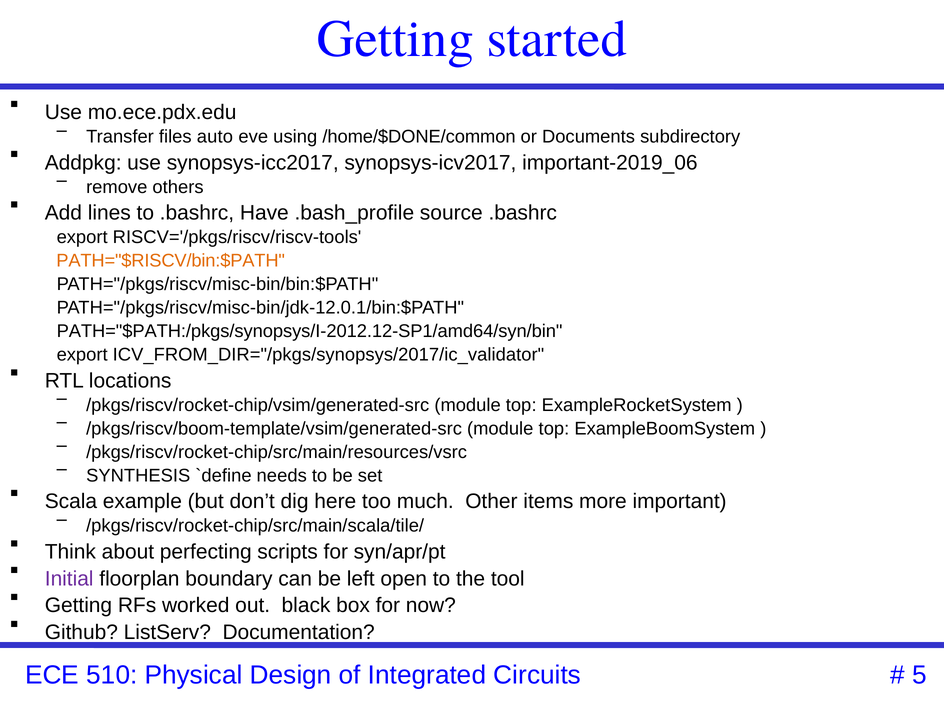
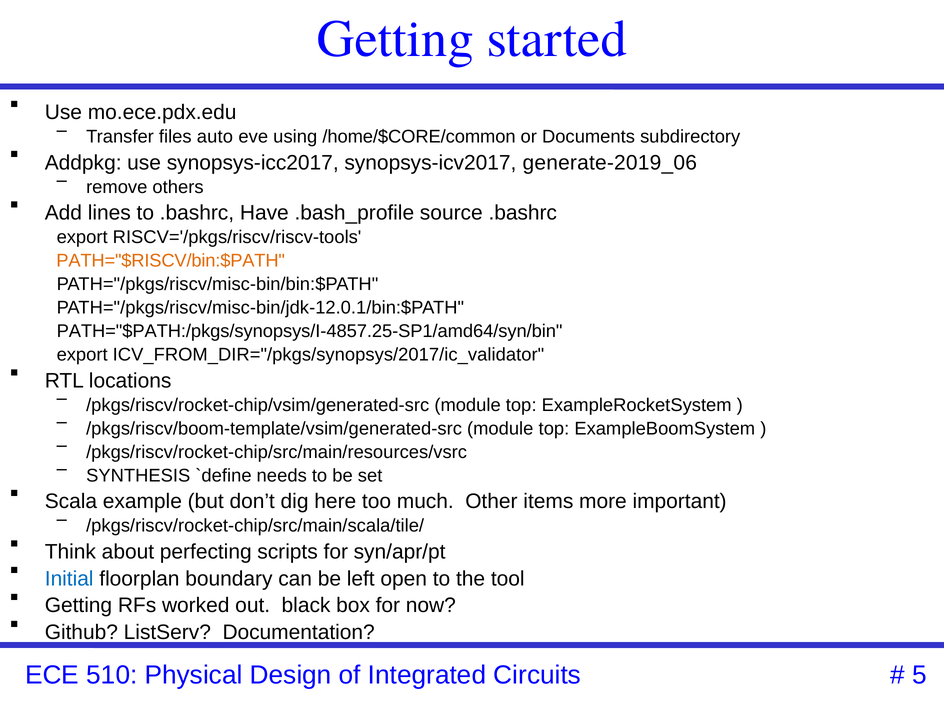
/home/$DONE/common: /home/$DONE/common -> /home/$CORE/common (419, 137)
important-2019_06: important-2019_06 -> generate-2019_06 (610, 163)
PATH="$PATH:/pkgs/synopsys/I-2012.12-SP1/amd64/syn/bin: PATH="$PATH:/pkgs/synopsys/I-2012.12-SP1/amd64/syn/bin -> PATH="$PATH:/pkgs/synopsys/I-4857.25-SP1/amd64/syn/bin (310, 331)
Initial colour: purple -> blue (69, 579)
